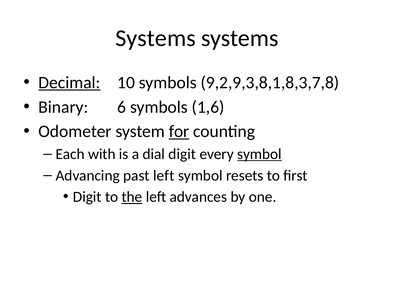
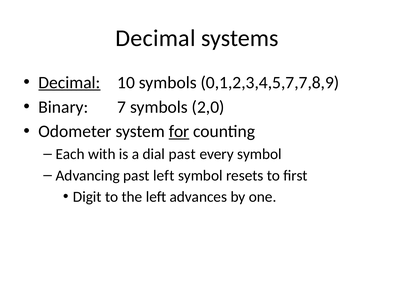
Systems: Systems -> Decimal (155, 38)
9,2,9,3,8,1,8,3,7,8: 9,2,9,3,8,1,8,3,7,8 -> 0,1,2,3,4,5,7,7,8,9 (270, 83)
6: 6 -> 7 (122, 107)
1,6: 1,6 -> 2,0 (208, 107)
dial digit: digit -> past (182, 154)
symbol underline: present -> none (259, 154)
the underline: present -> none (132, 197)
